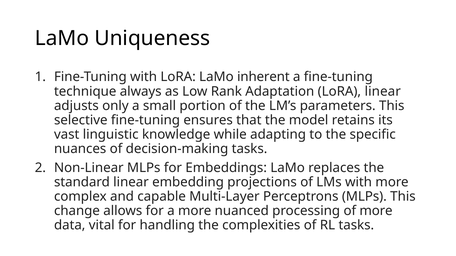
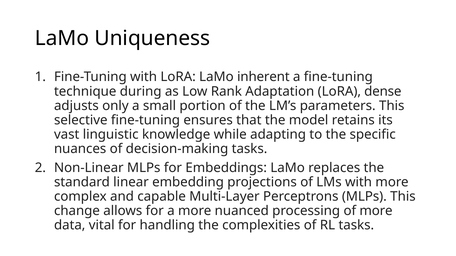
always: always -> during (141, 91)
LoRA linear: linear -> dense (383, 91)
